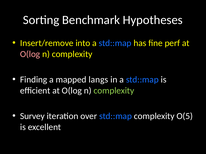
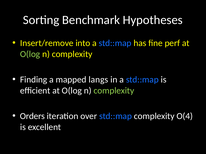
O(log colour: pink -> light green (30, 54)
Survey: Survey -> Orders (32, 116)
O(5: O(5 -> O(4 (185, 116)
